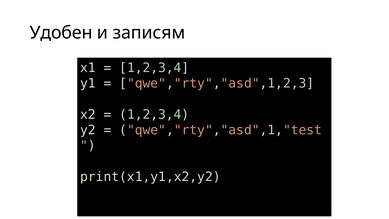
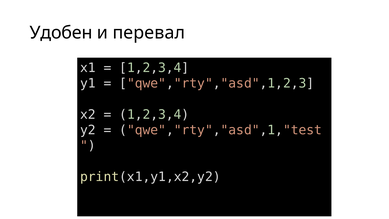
записям: записям -> перевал (149, 33)
